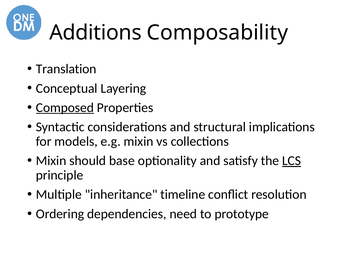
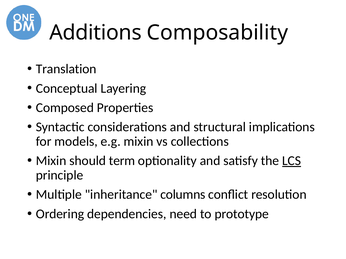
Composed underline: present -> none (65, 108)
base: base -> term (122, 161)
timeline: timeline -> columns (183, 195)
